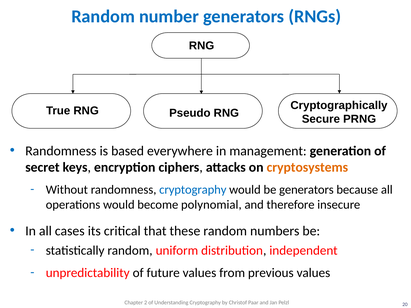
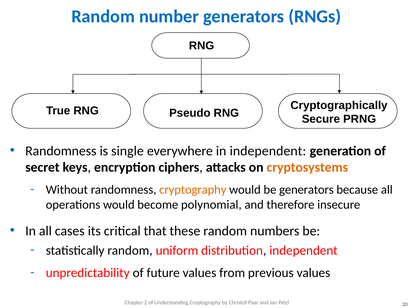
based: based -> single (127, 151)
in management: management -> independent (268, 151)
cryptography colour: blue -> orange (193, 190)
